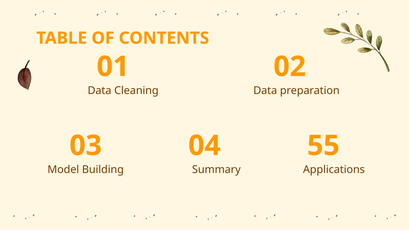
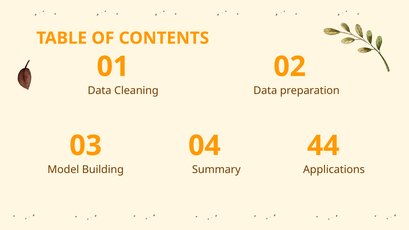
55: 55 -> 44 (323, 146)
